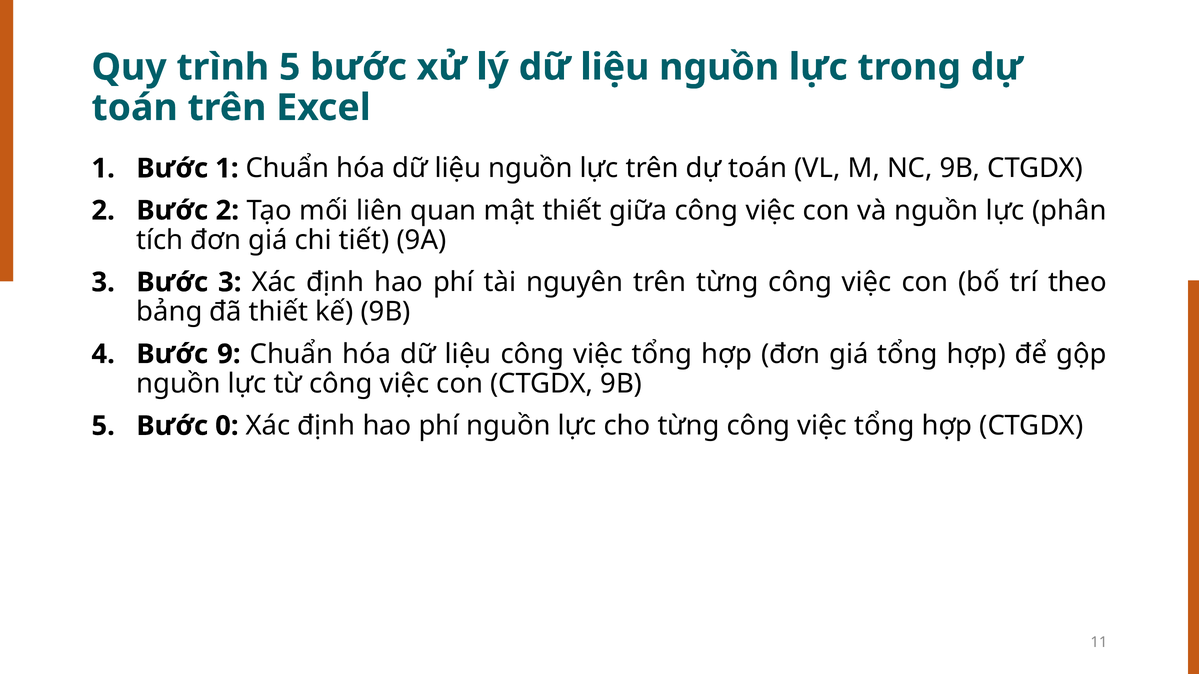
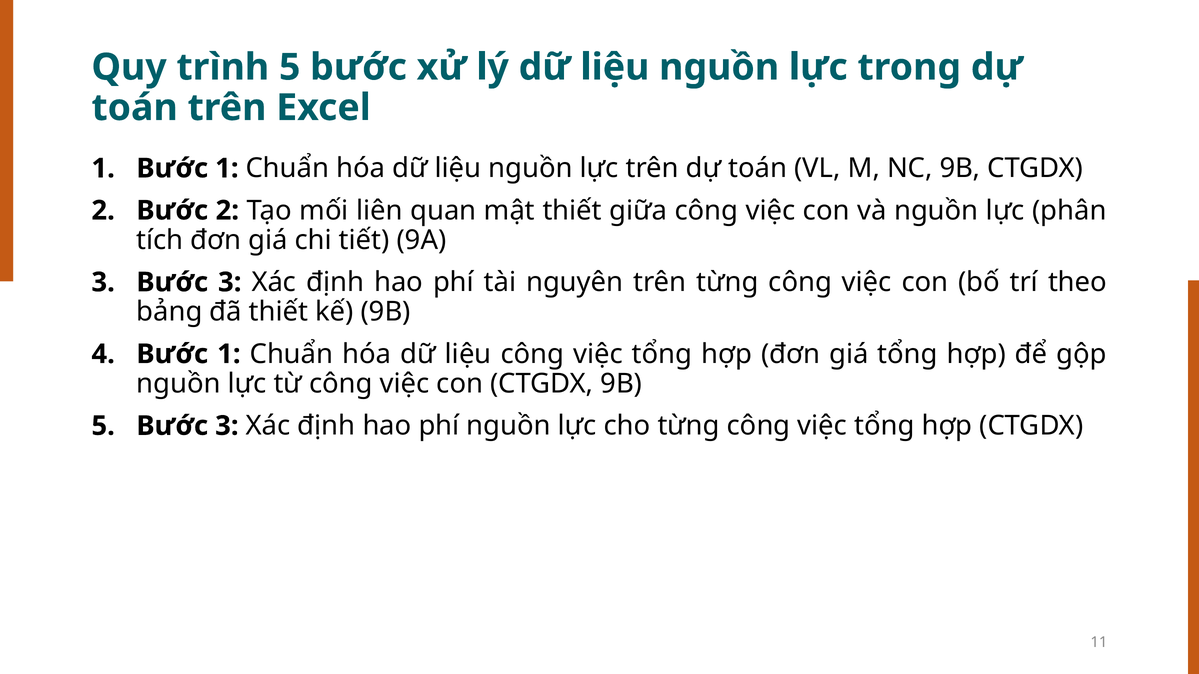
4 Bước 9: 9 -> 1 (229, 354)
5 Bước 0: 0 -> 3 (227, 426)
